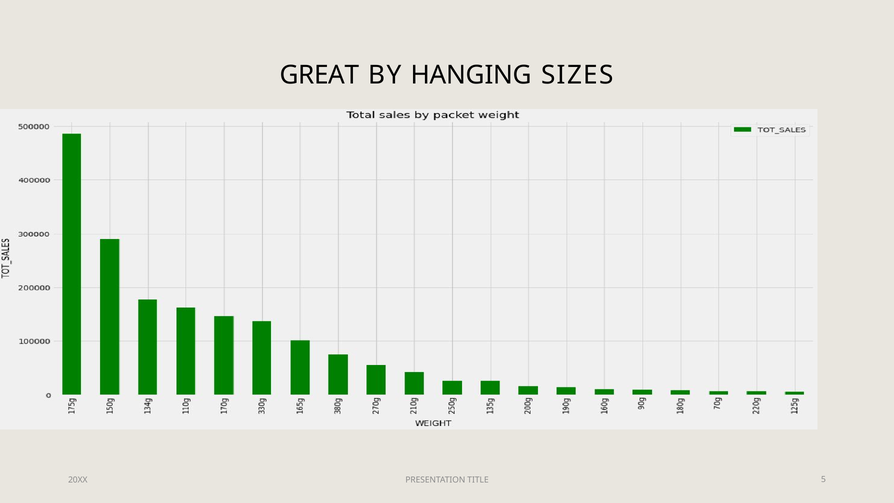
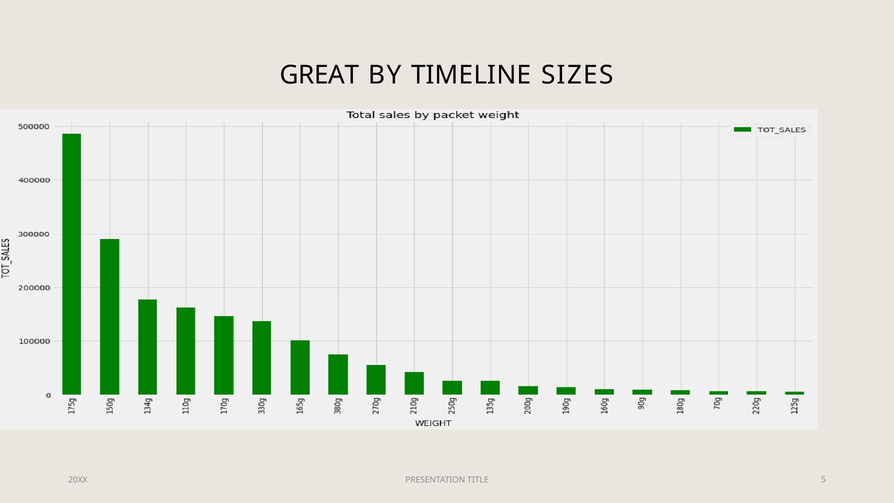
HANGING: HANGING -> TIMELINE (471, 75)
